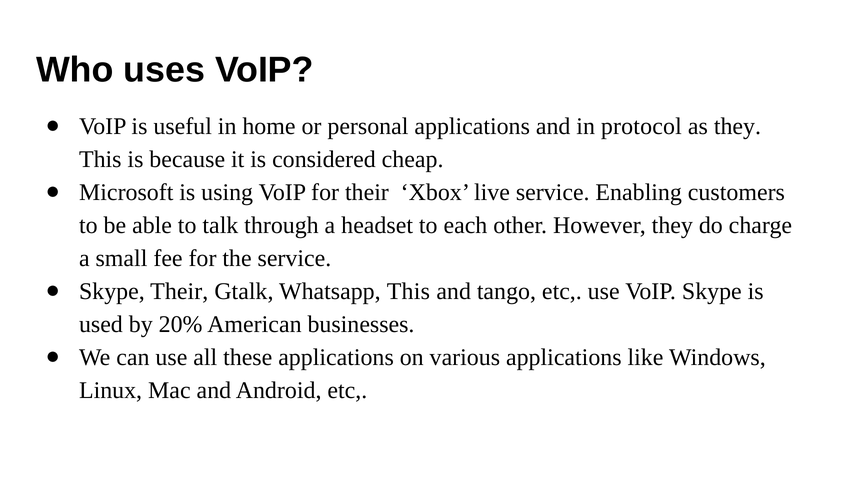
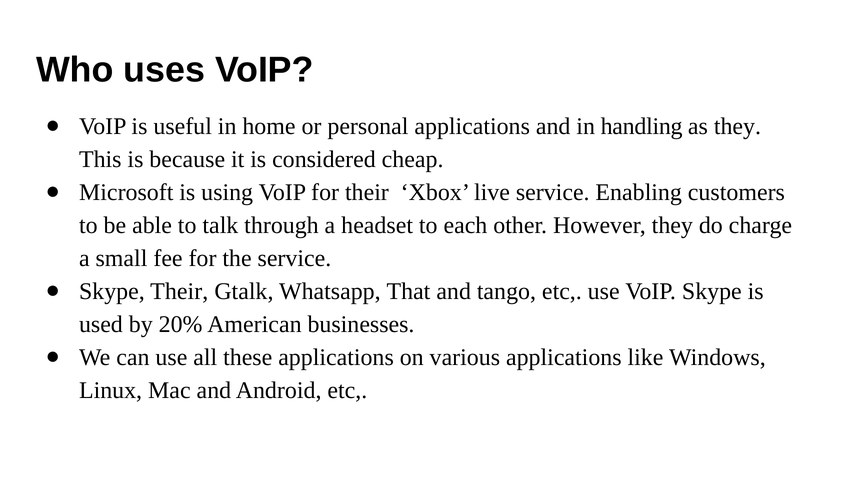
protocol: protocol -> handling (642, 126)
Whatsapp This: This -> That (408, 291)
